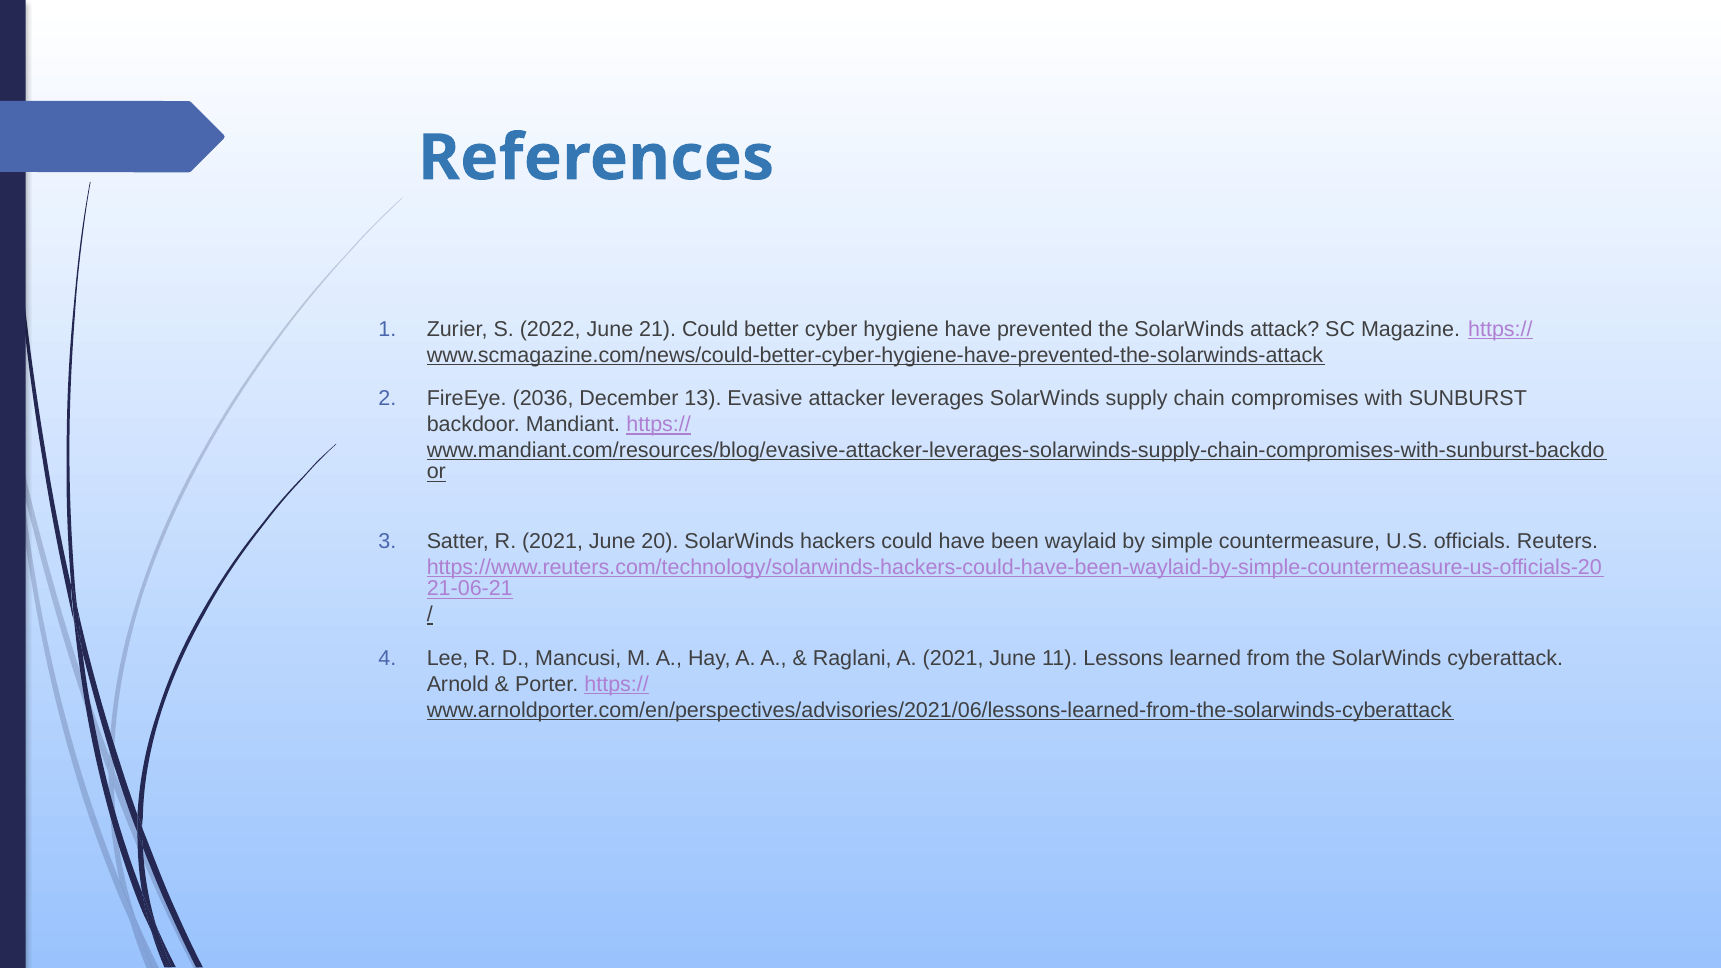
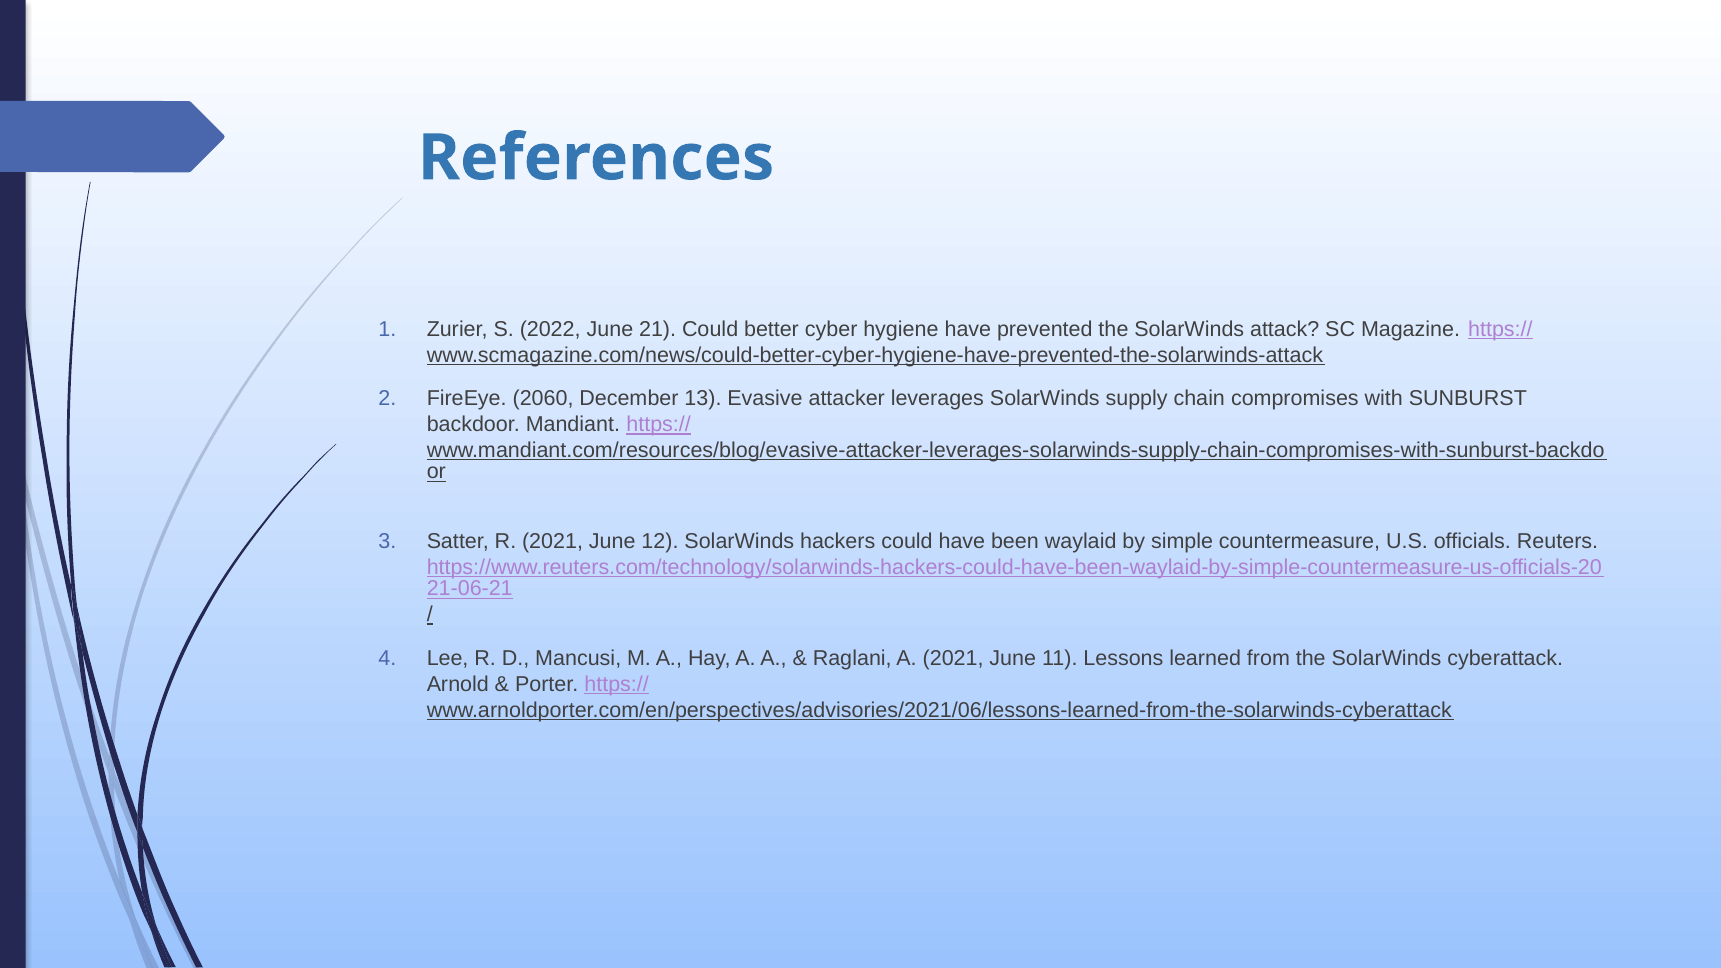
2036: 2036 -> 2060 (543, 399)
20: 20 -> 12 (660, 541)
